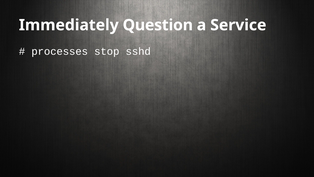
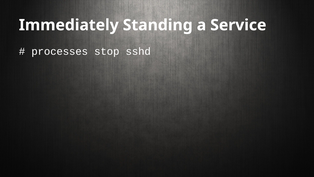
Question: Question -> Standing (158, 25)
